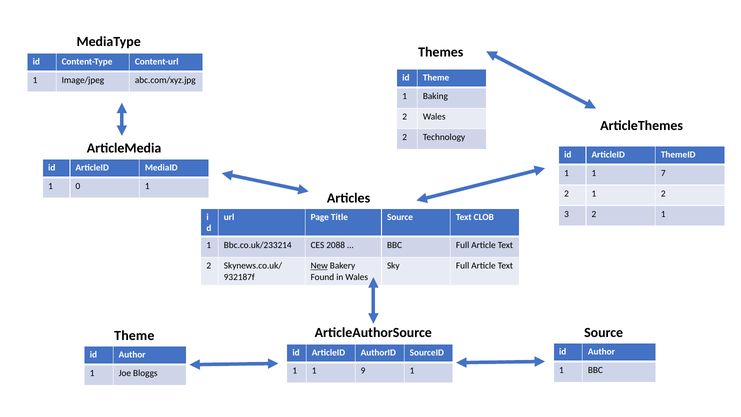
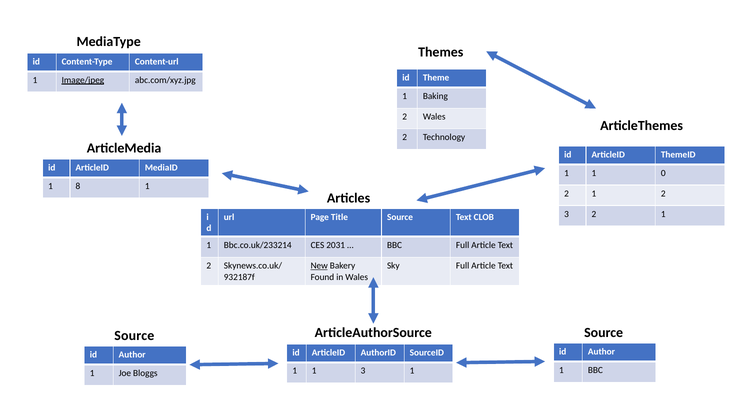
Image/jpeg underline: none -> present (83, 80)
7: 7 -> 0 (663, 173)
0: 0 -> 8 (78, 186)
2088: 2088 -> 2031 (336, 245)
Theme: Theme -> Source (134, 336)
1 9: 9 -> 3 (363, 371)
